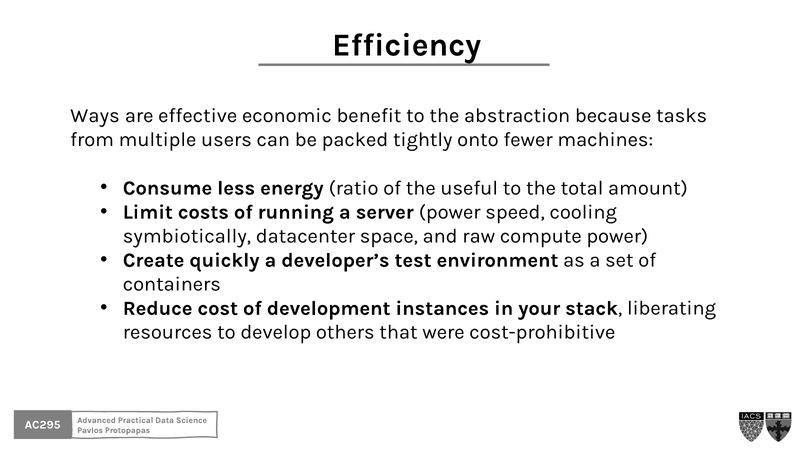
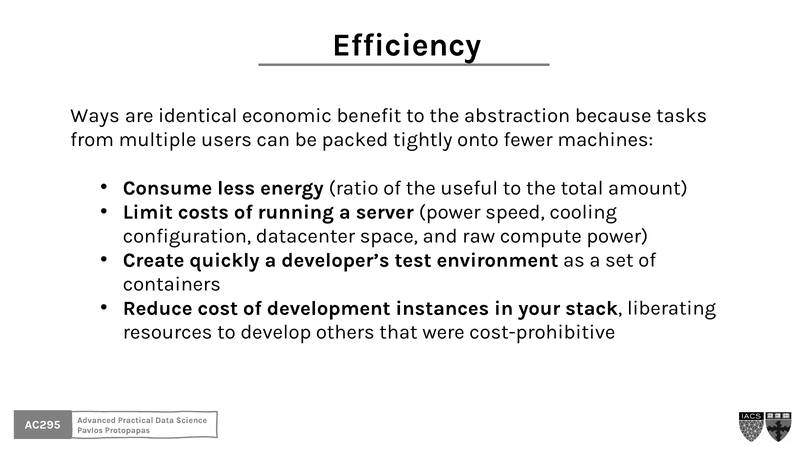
effective: effective -> identical (198, 116)
symbiotically: symbiotically -> configuration (187, 236)
